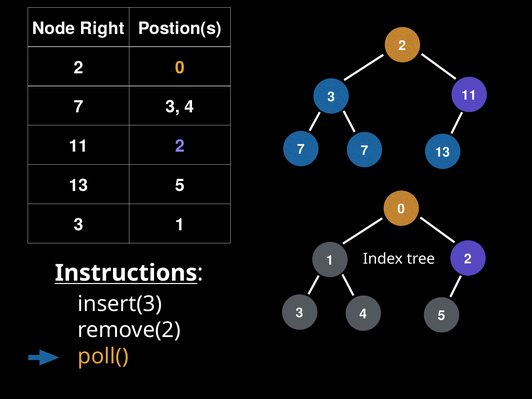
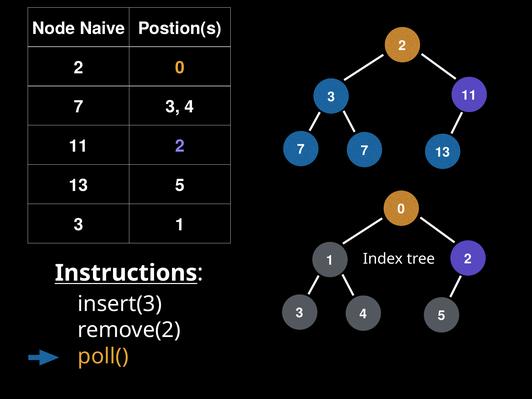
Right: Right -> Naive (102, 28)
